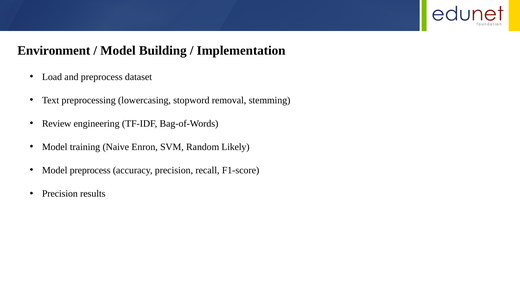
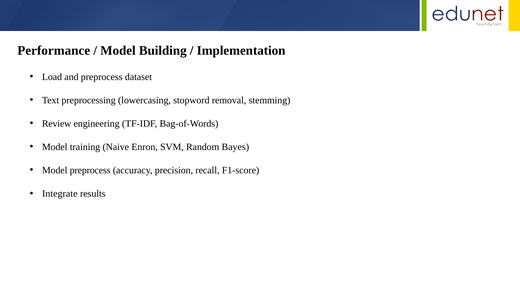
Environment: Environment -> Performance (54, 51)
Likely: Likely -> Bayes (235, 147)
Precision: Precision -> Integrate (60, 194)
